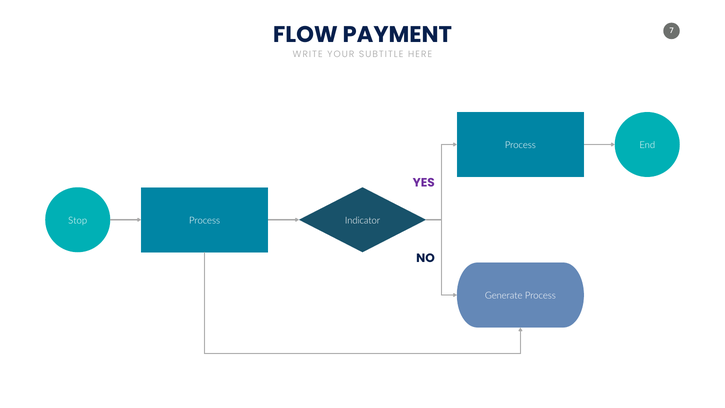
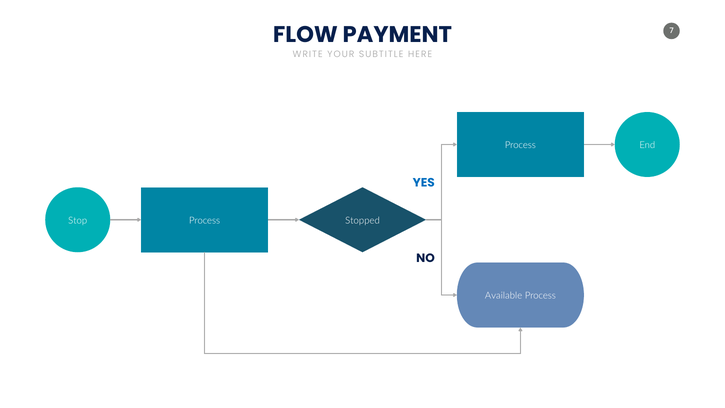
YES colour: purple -> blue (424, 183)
Indicator: Indicator -> Stopped (362, 220)
Generate: Generate -> Available (504, 296)
